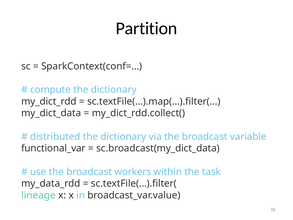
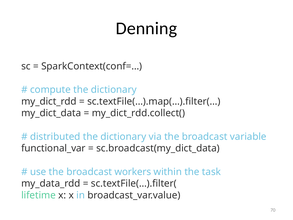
Partition: Partition -> Denning (146, 28)
lineage: lineage -> lifetime (38, 195)
